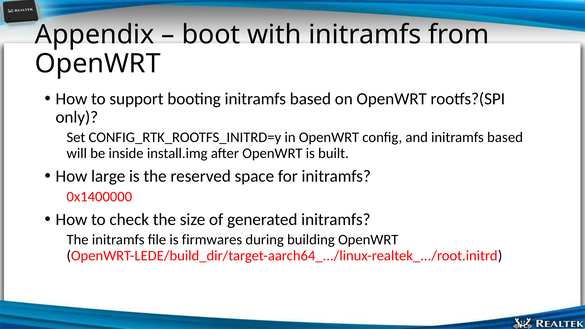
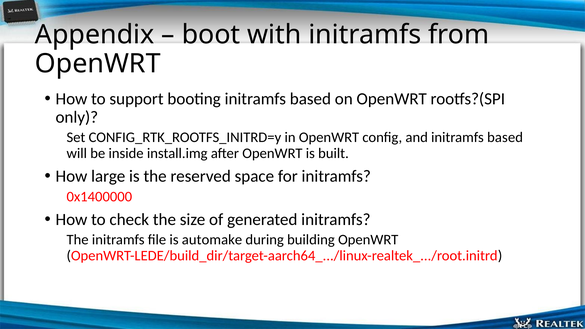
firmwares: firmwares -> automake (212, 240)
